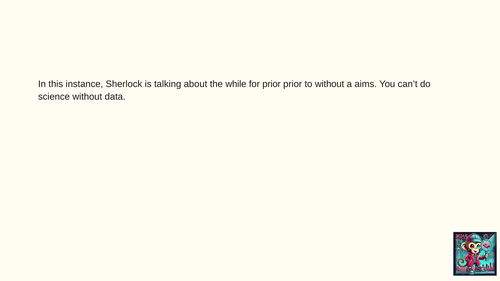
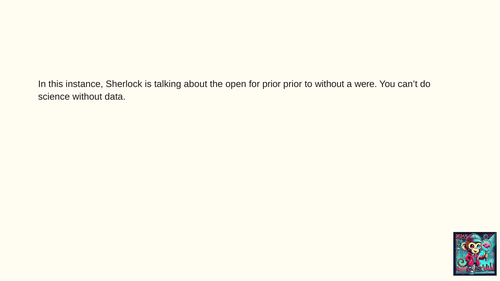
while: while -> open (236, 84)
aims: aims -> were (366, 84)
